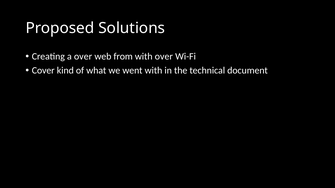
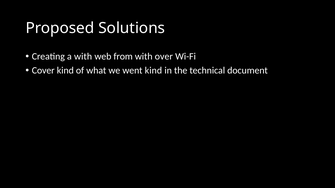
a over: over -> with (83, 57)
went with: with -> kind (153, 71)
